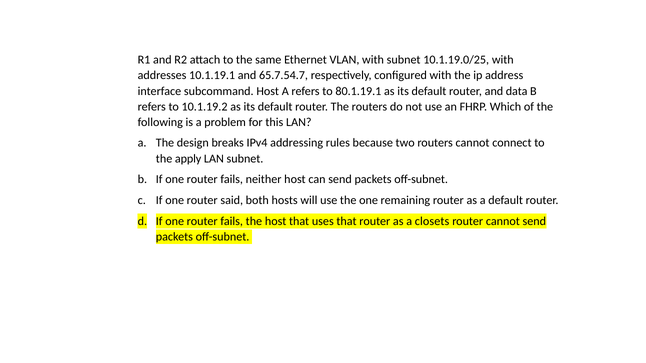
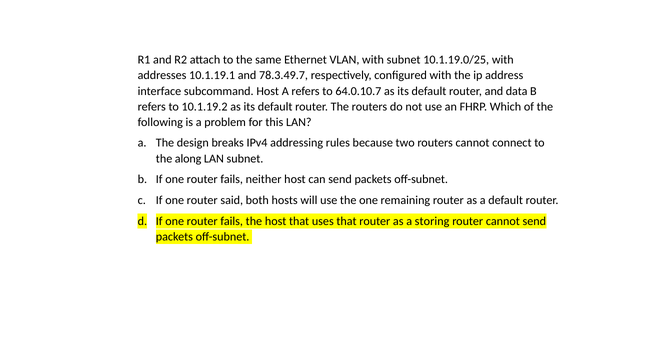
65.7.54.7: 65.7.54.7 -> 78.3.49.7 (284, 76)
80.1.19.1: 80.1.19.1 -> 64.0.10.7 (358, 91)
apply: apply -> along (188, 159)
closets: closets -> storing (432, 221)
